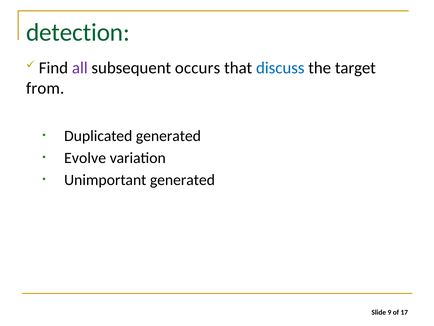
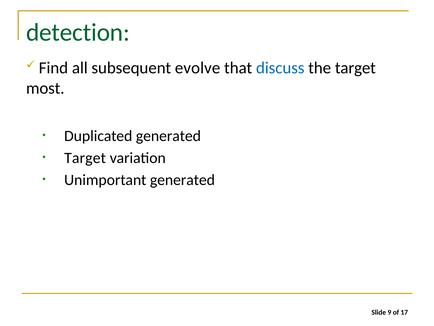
all colour: purple -> black (80, 68)
occurs: occurs -> evolve (198, 68)
from: from -> most (45, 88)
Evolve: Evolve -> Target (85, 158)
